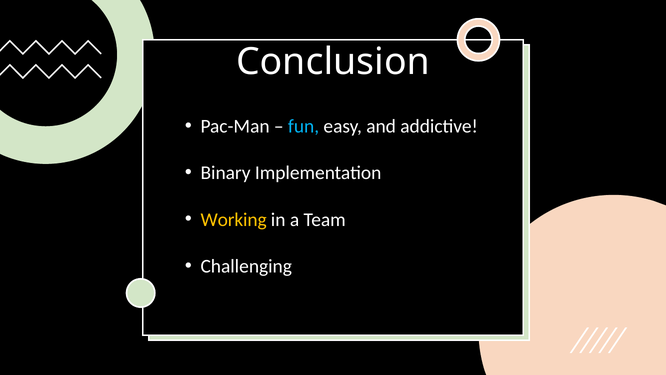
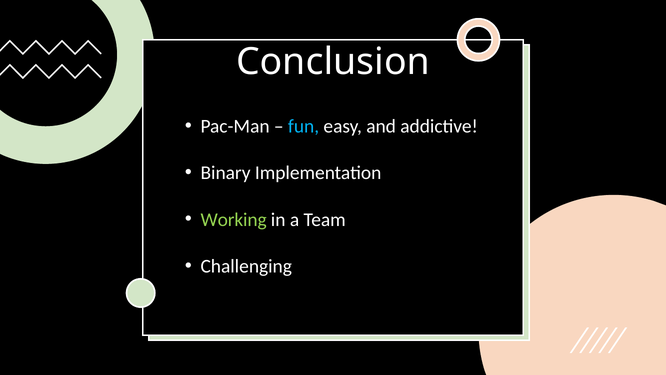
Working colour: yellow -> light green (234, 219)
